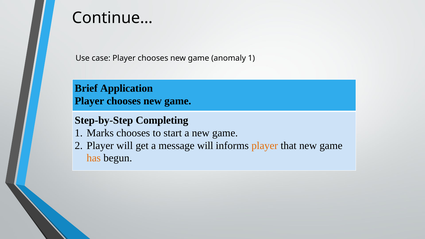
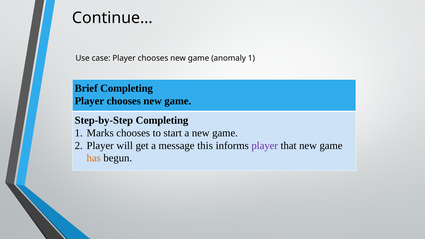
Brief Application: Application -> Completing (127, 89)
message will: will -> this (205, 146)
player colour: orange -> purple (265, 146)
